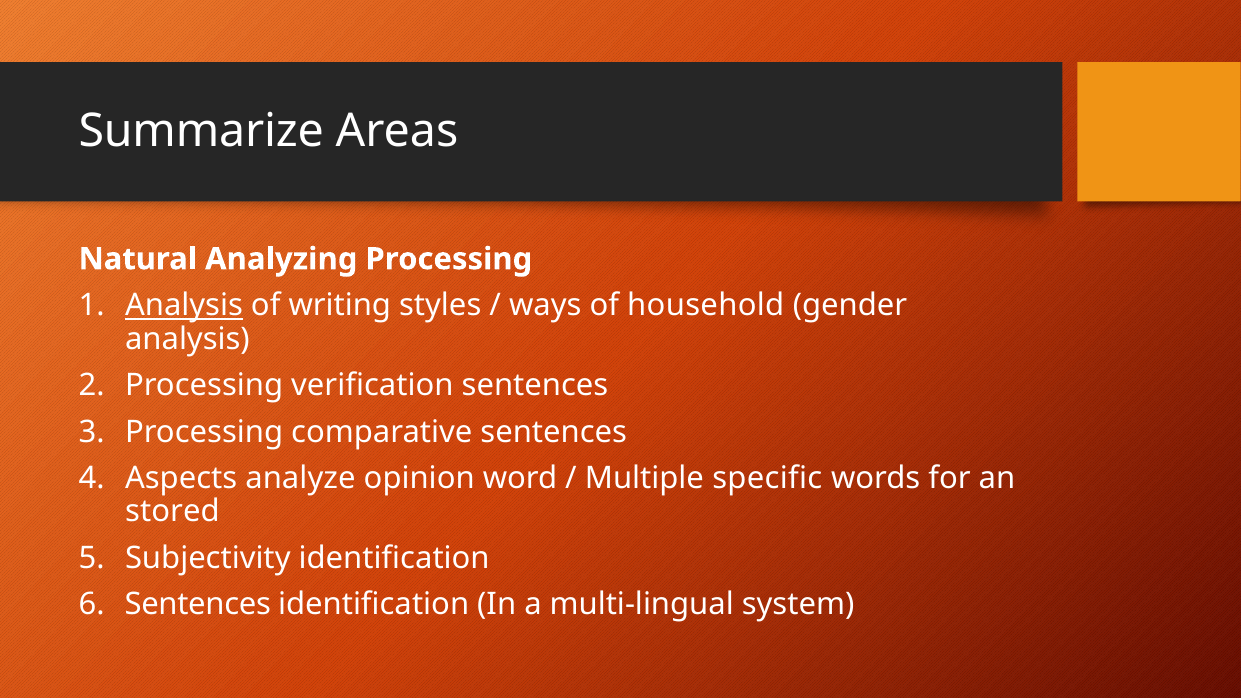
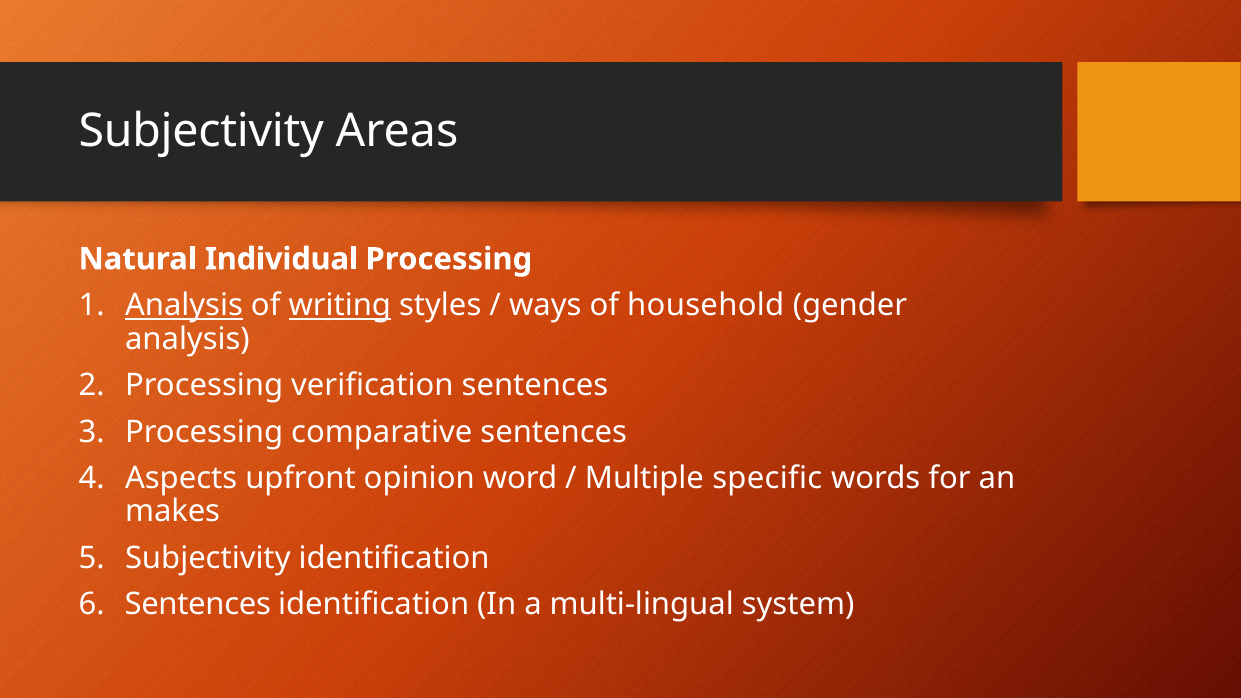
Summarize: Summarize -> Subjectivity (201, 131)
Analyzing: Analyzing -> Individual (281, 259)
writing underline: none -> present (340, 306)
analyze: analyze -> upfront (301, 478)
stored: stored -> makes (173, 512)
